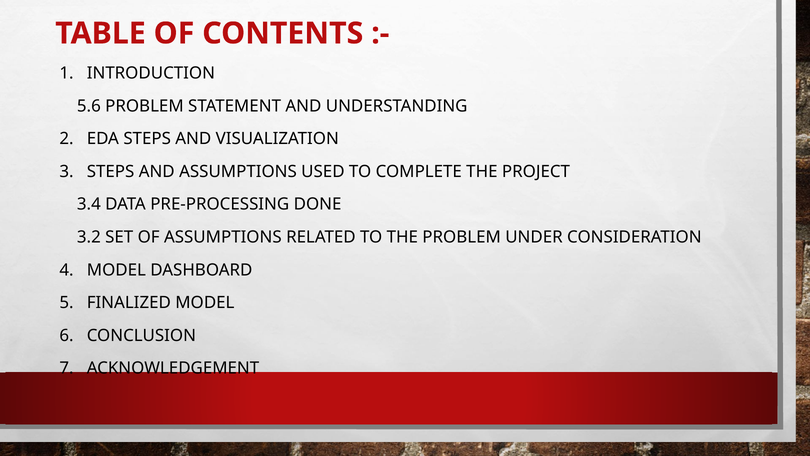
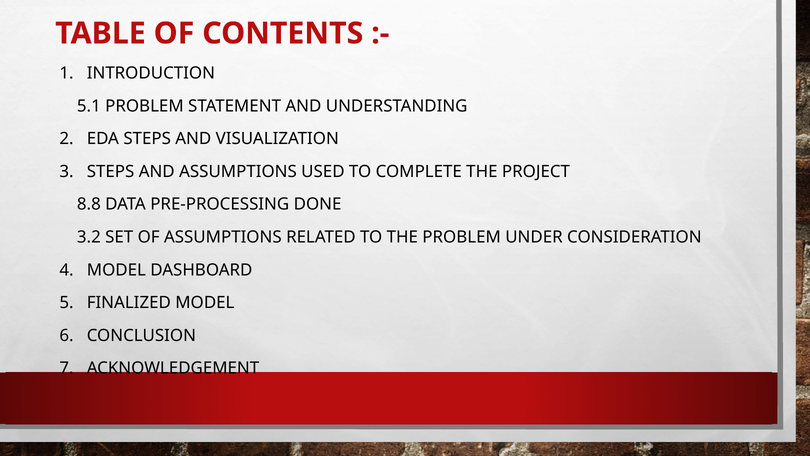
5.6: 5.6 -> 5.1 (89, 106)
3.4: 3.4 -> 8.8 (89, 204)
